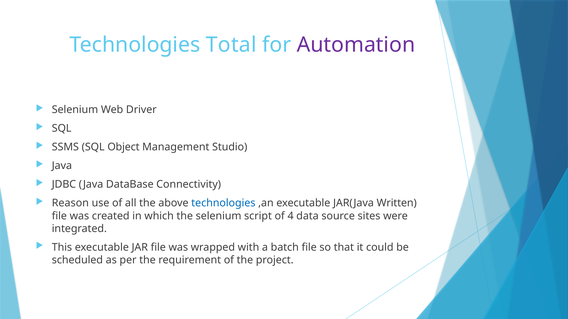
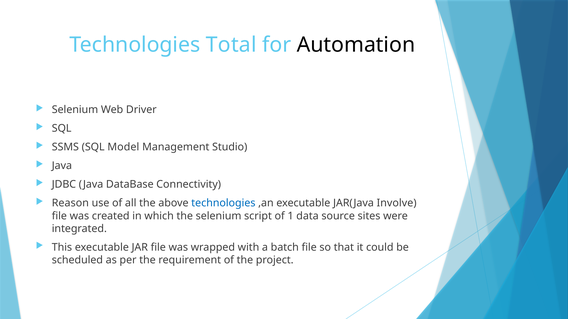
Automation colour: purple -> black (356, 45)
Object: Object -> Model (123, 147)
Written: Written -> Involve (397, 203)
4: 4 -> 1 (291, 216)
